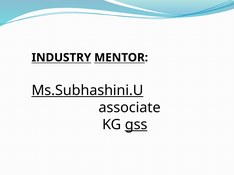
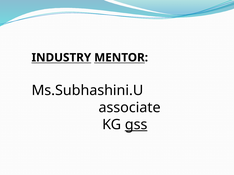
Ms.Subhashini.U underline: present -> none (87, 91)
